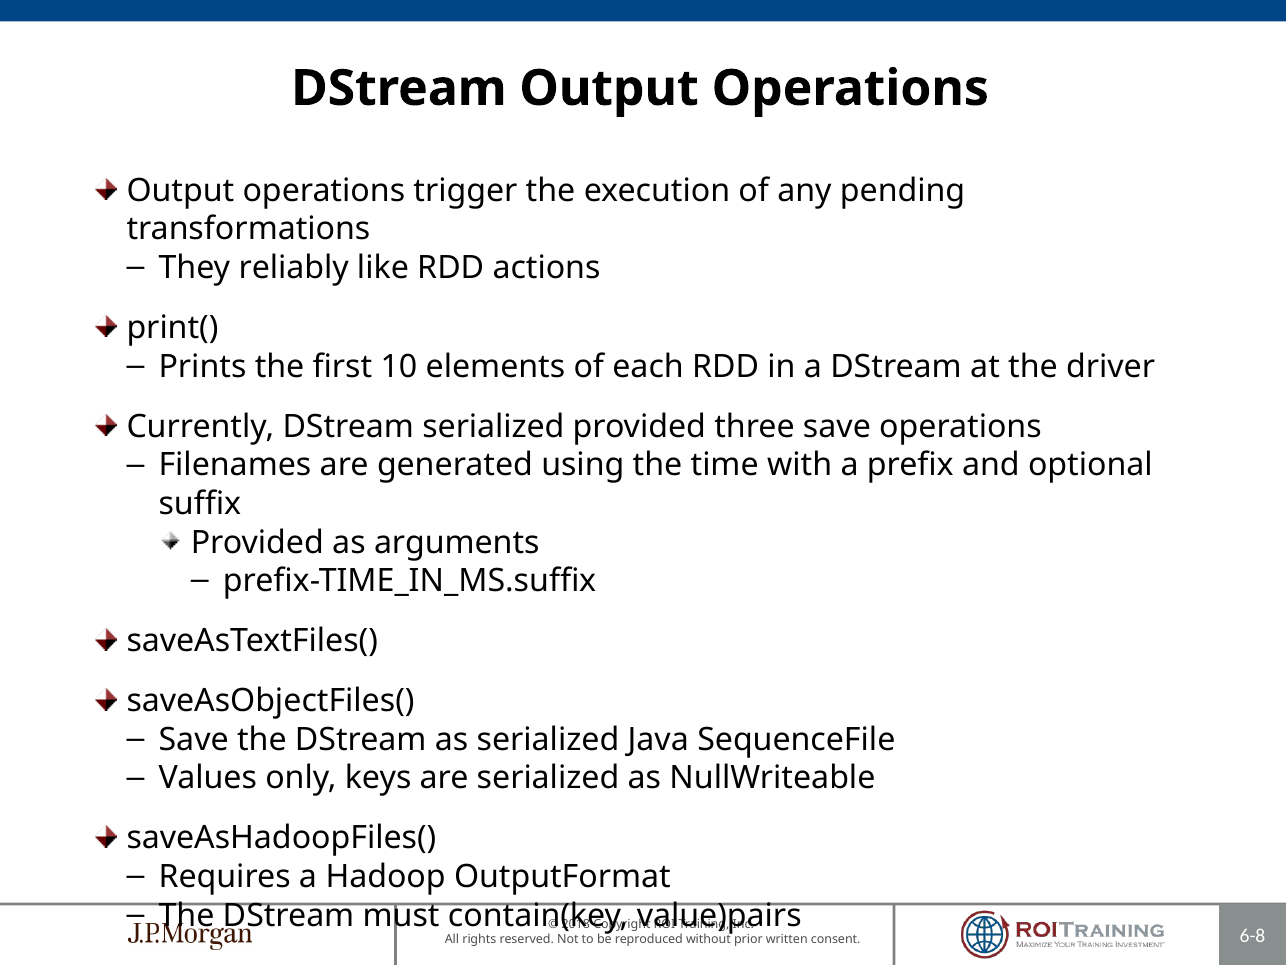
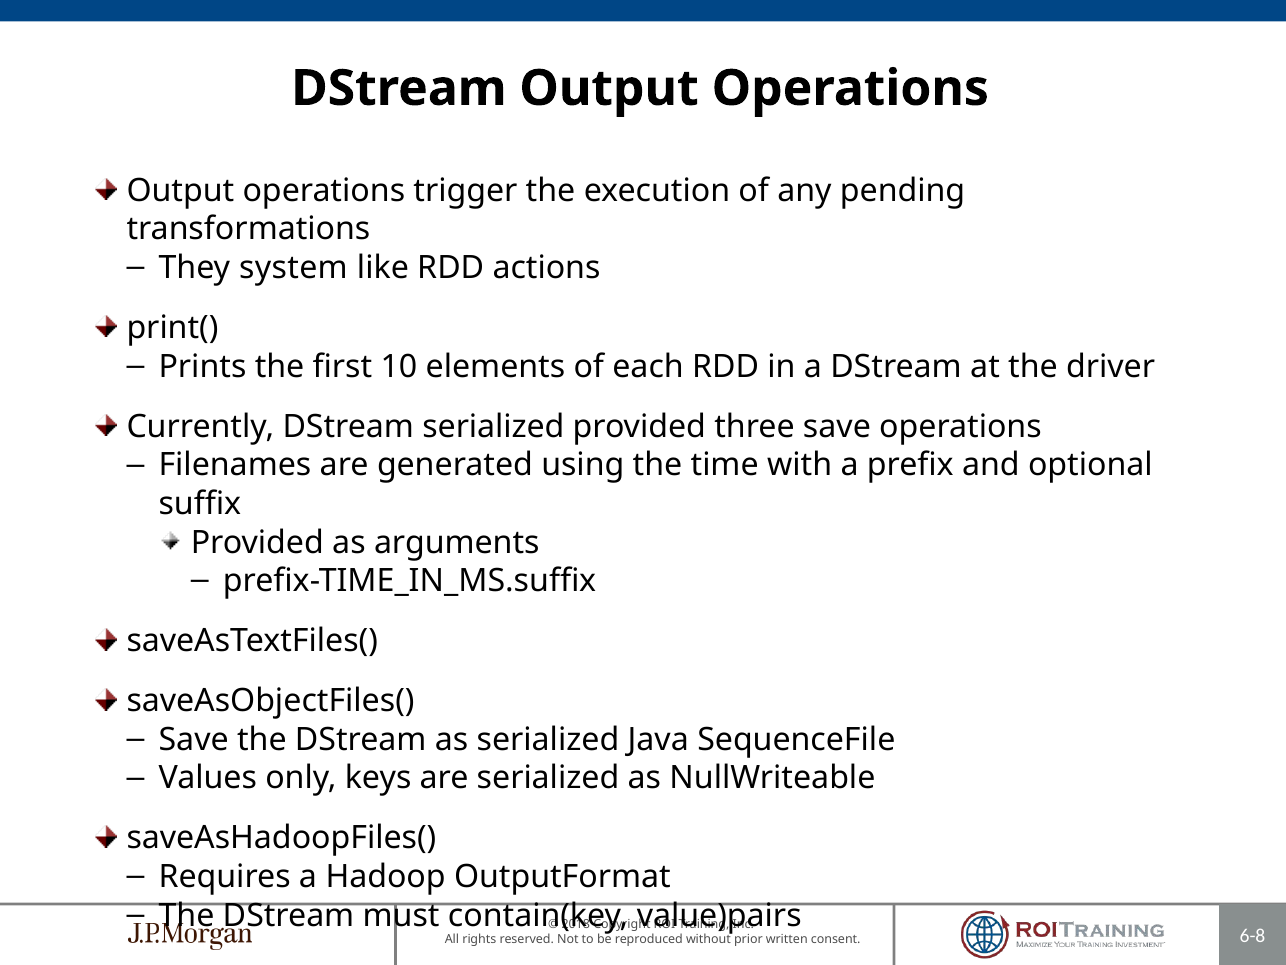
reliably: reliably -> system (293, 268)
